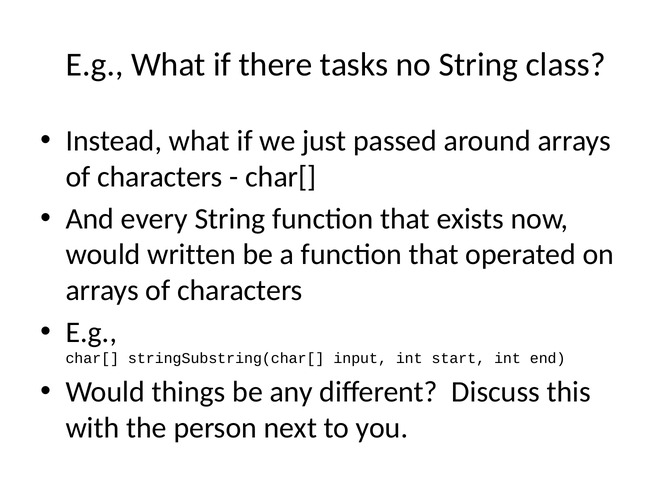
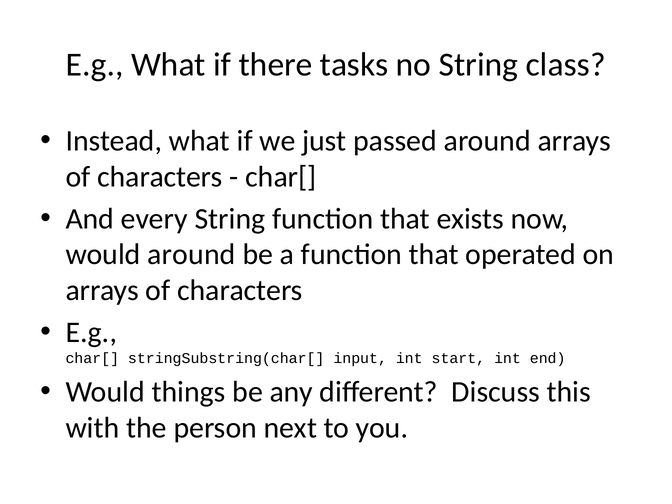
would written: written -> around (191, 255)
